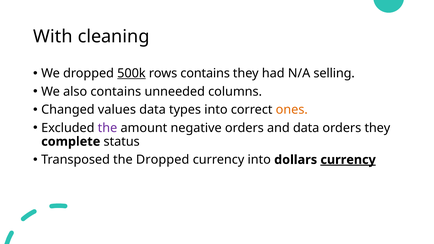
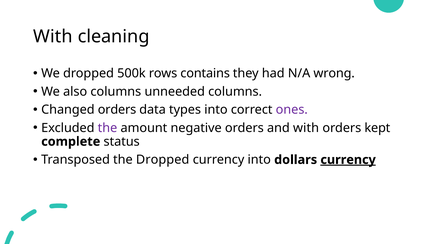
500k underline: present -> none (131, 73)
selling: selling -> wrong (334, 73)
also contains: contains -> columns (116, 92)
Changed values: values -> orders (117, 110)
ones colour: orange -> purple (292, 110)
and data: data -> with (306, 128)
orders they: they -> kept (377, 128)
